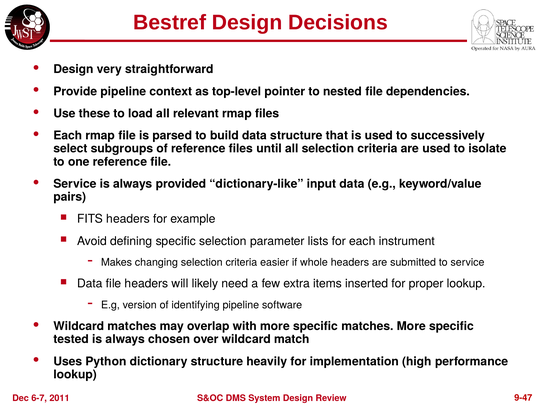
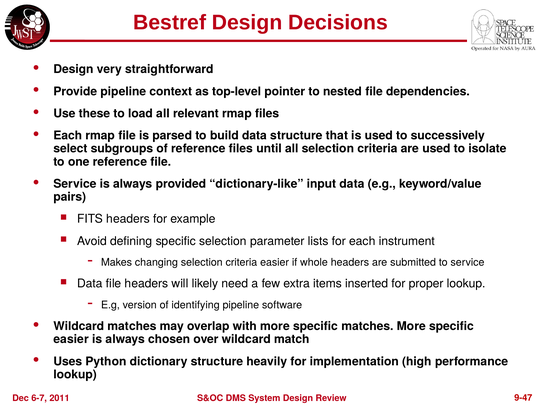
tested: tested -> easier (71, 339)
